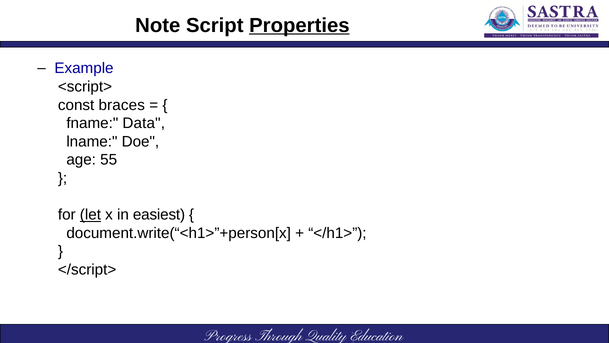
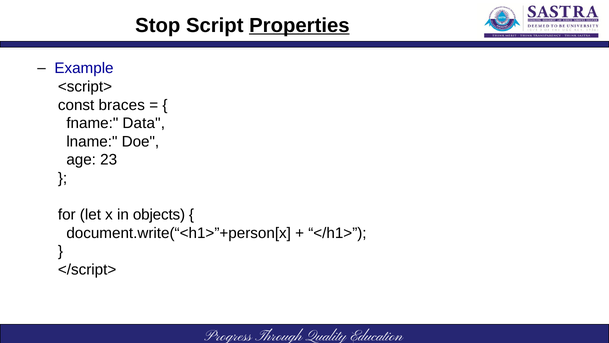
Note: Note -> Stop (158, 25)
55: 55 -> 23 (109, 160)
let underline: present -> none (90, 214)
easiest: easiest -> objects (159, 214)
